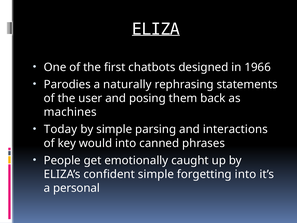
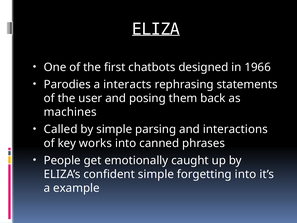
naturally: naturally -> interacts (127, 84)
Today: Today -> Called (61, 129)
would: would -> works (95, 143)
personal: personal -> example (76, 188)
